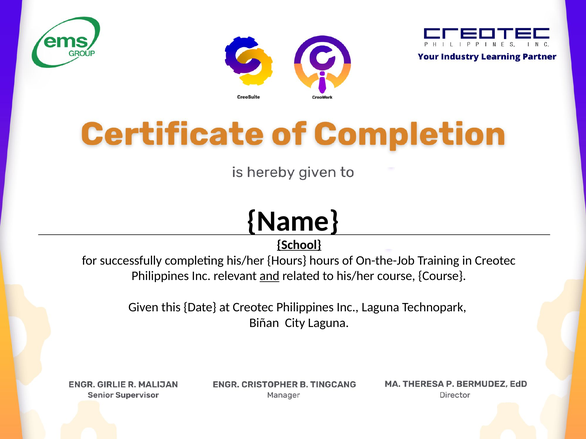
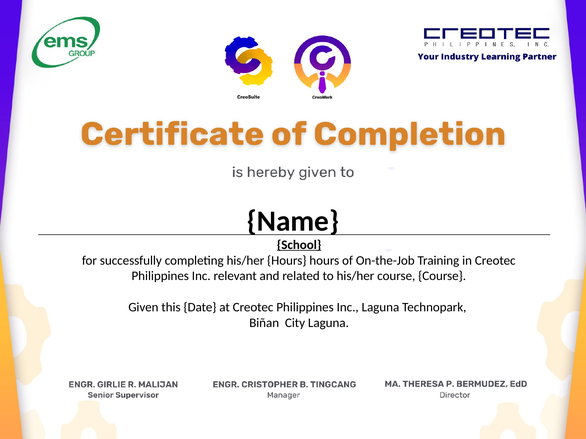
and underline: present -> none (270, 276)
